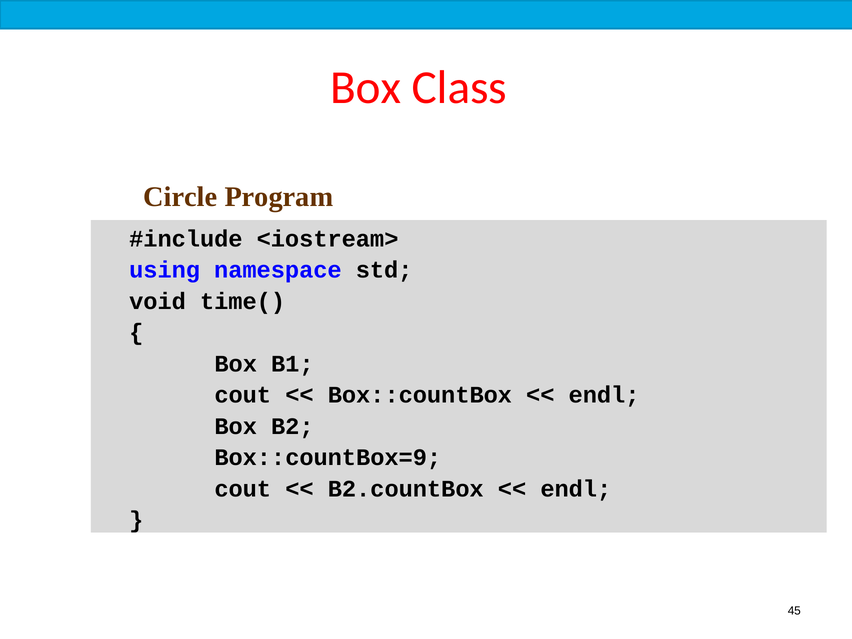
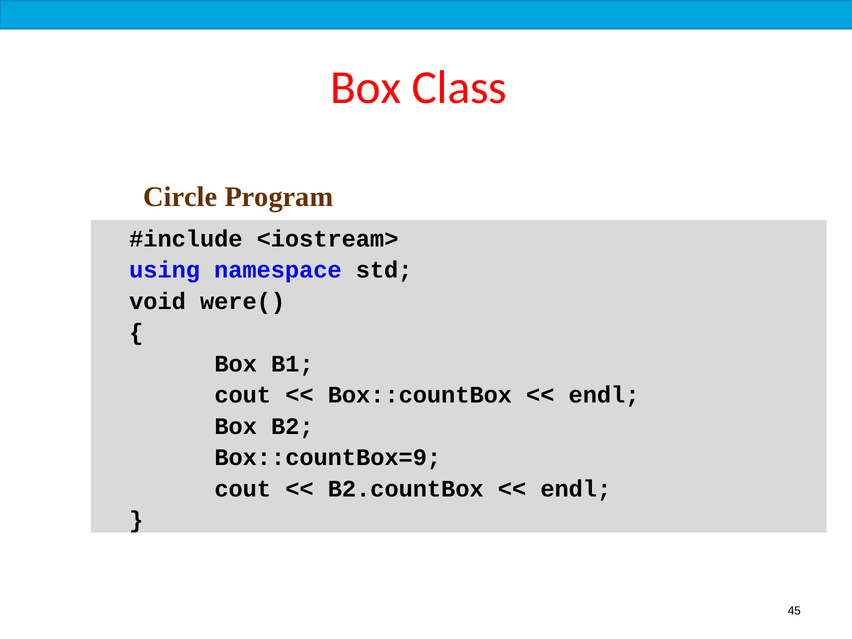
time(: time( -> were( (243, 301)
